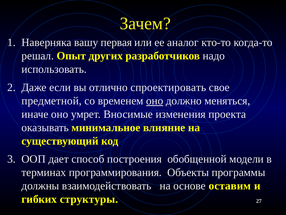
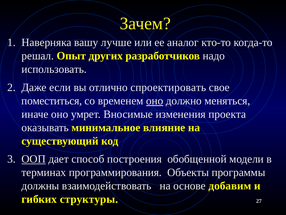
первая: первая -> лучше (116, 42)
предметной: предметной -> поместиться (52, 101)
ООП underline: none -> present (34, 159)
оставим: оставим -> добавим (230, 185)
